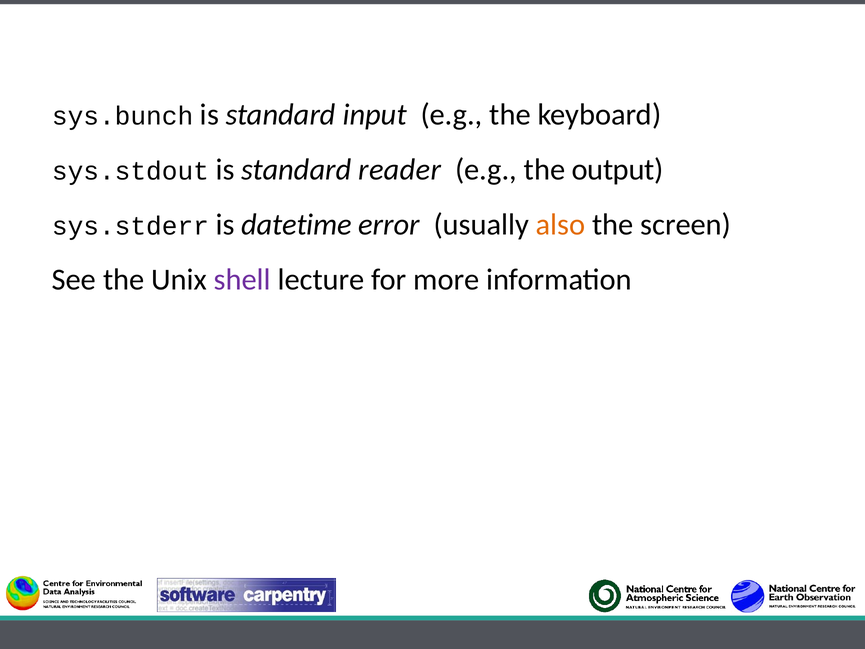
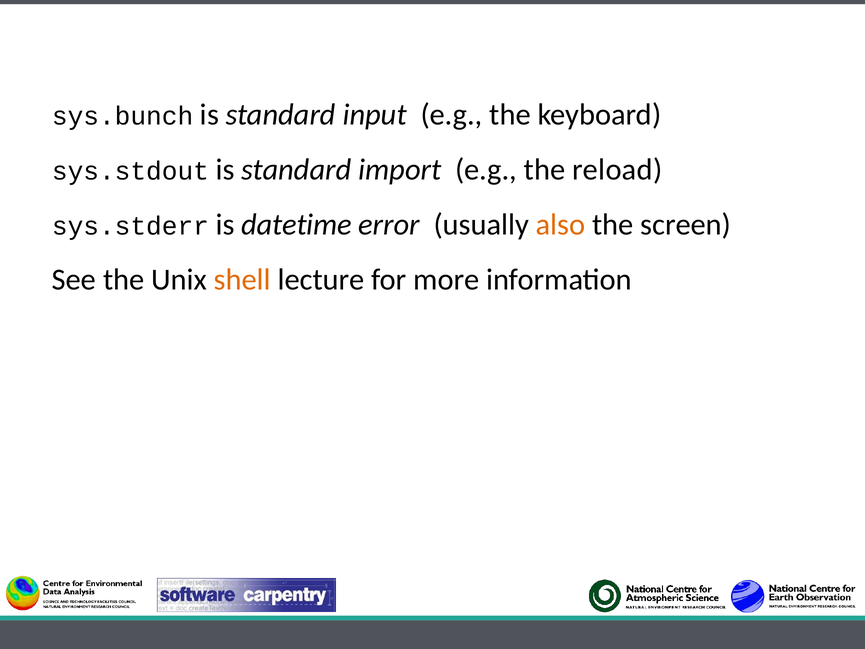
reader: reader -> import (400, 170)
output: output -> reload (617, 170)
shell colour: purple -> orange (242, 280)
